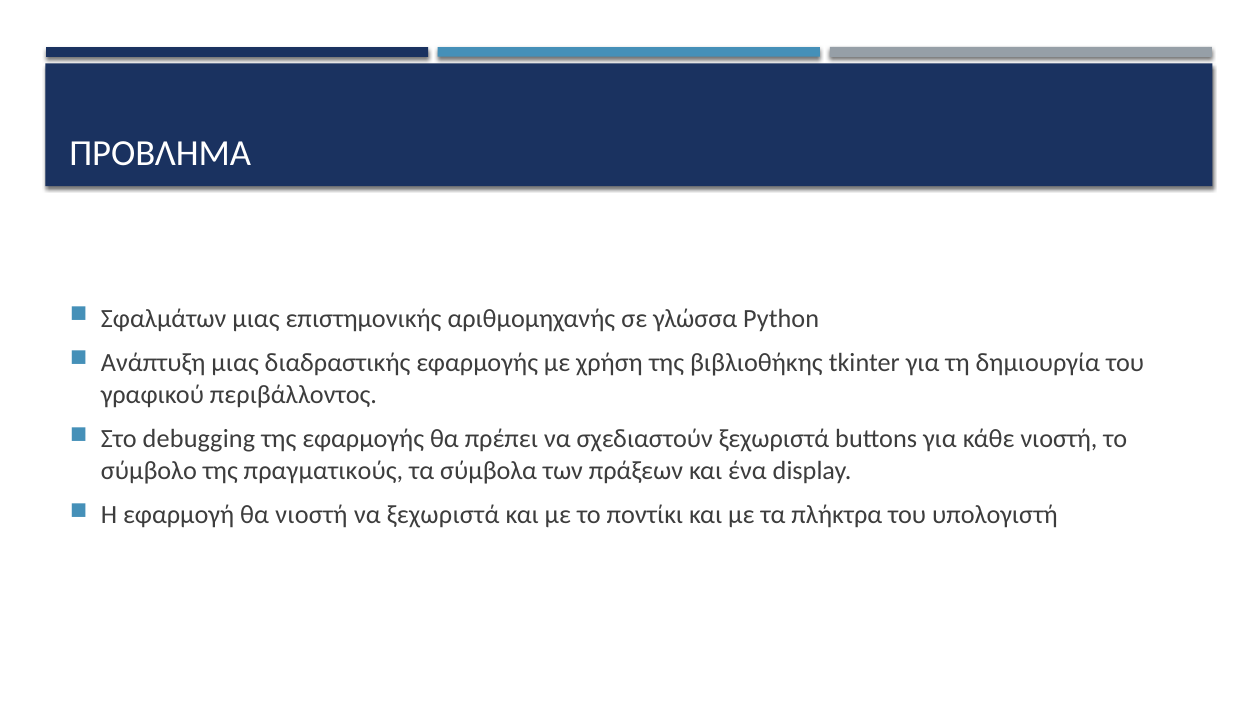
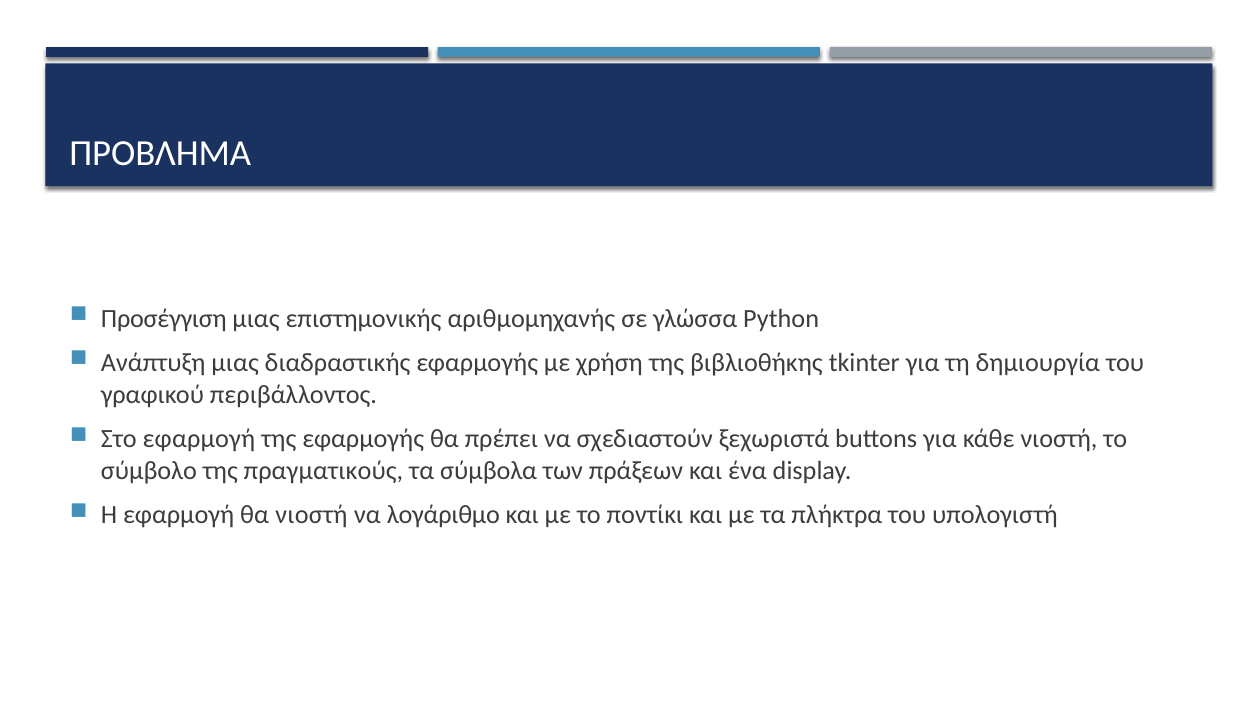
Σφαλμάτων: Σφαλμάτων -> Προσέγγιση (164, 318)
Στο debugging: debugging -> εφαρμογή (199, 439)
να ξεχωριστά: ξεχωριστά -> λογάριθμο (443, 515)
